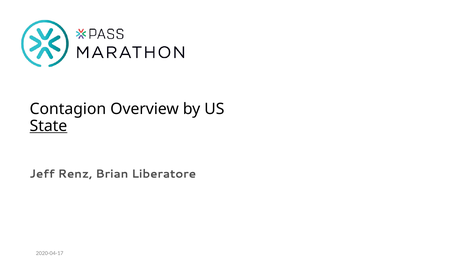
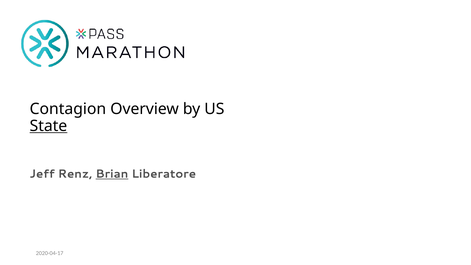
Brian underline: none -> present (112, 174)
